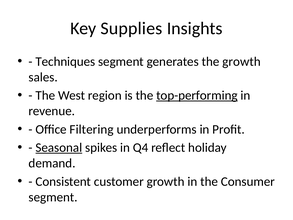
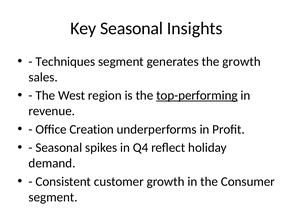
Key Supplies: Supplies -> Seasonal (132, 28)
Filtering: Filtering -> Creation (92, 129)
Seasonal underline: present -> none (59, 147)
